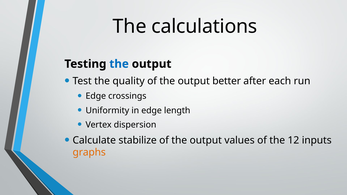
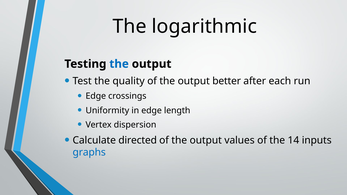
calculations: calculations -> logarithmic (204, 27)
stabilize: stabilize -> directed (138, 140)
12: 12 -> 14 (293, 140)
graphs colour: orange -> blue (89, 153)
